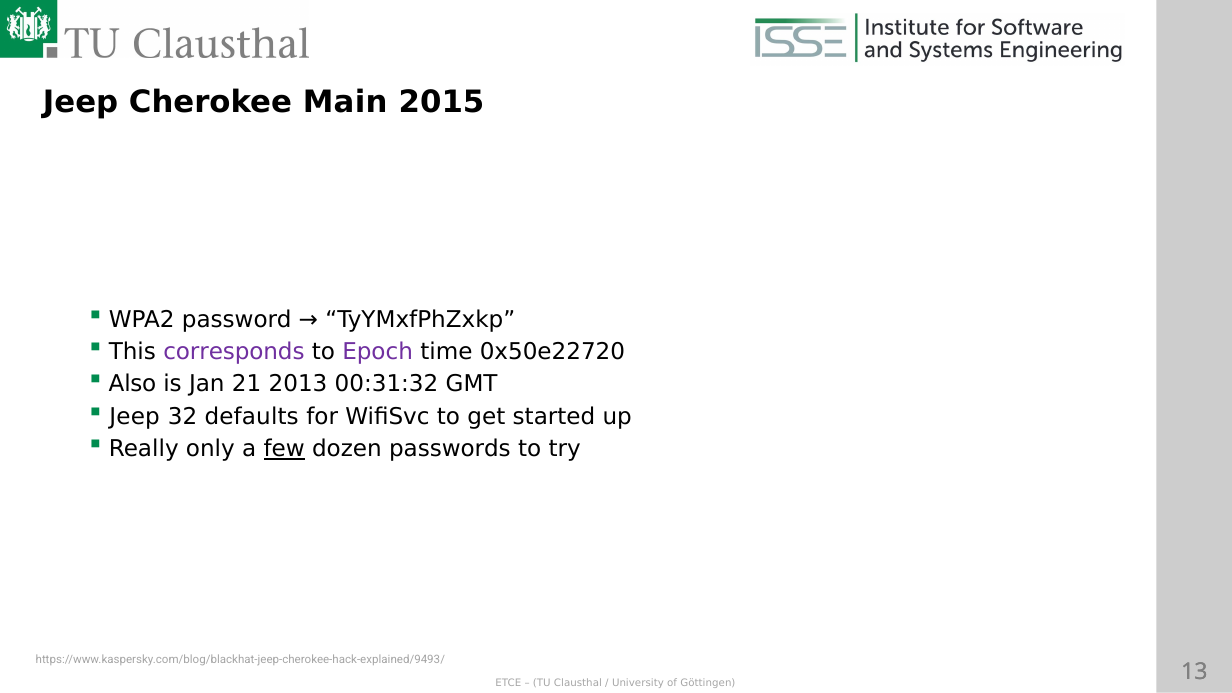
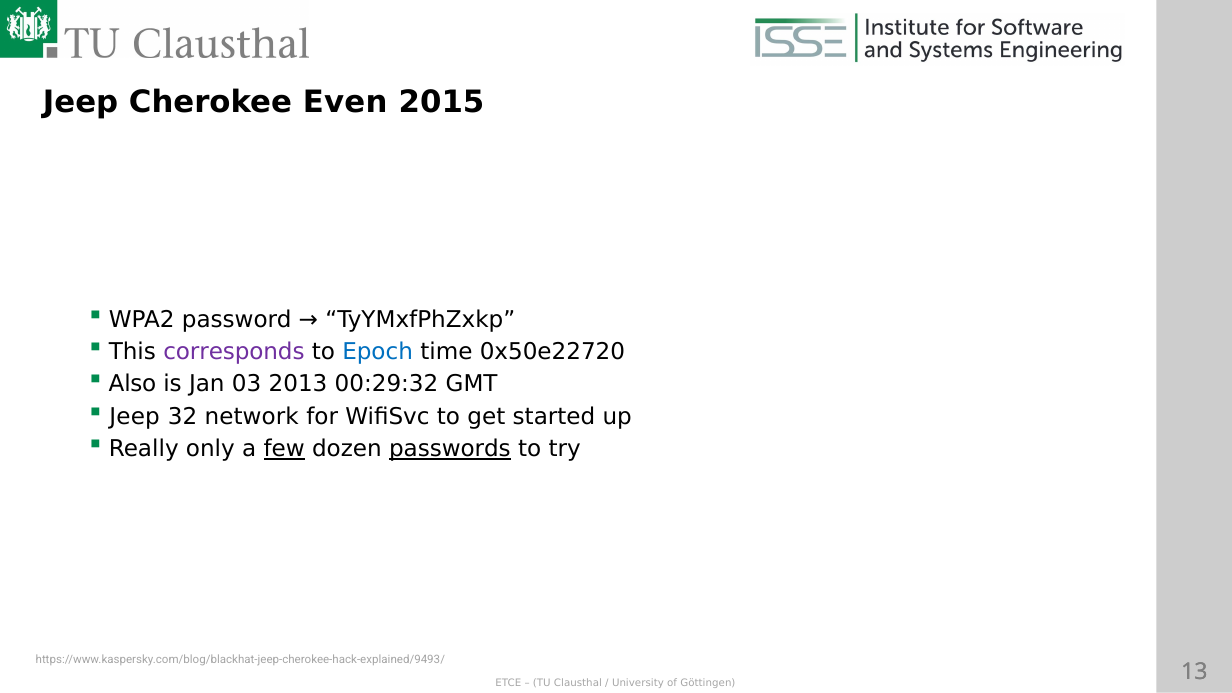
Main: Main -> Even (345, 102)
Epoch colour: purple -> blue (378, 352)
21: 21 -> 03 (247, 384)
00:31:32: 00:31:32 -> 00:29:32 (387, 384)
defaults: defaults -> network (252, 417)
passwords underline: none -> present (450, 449)
